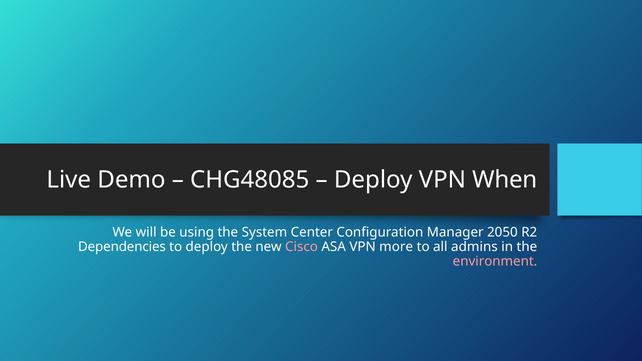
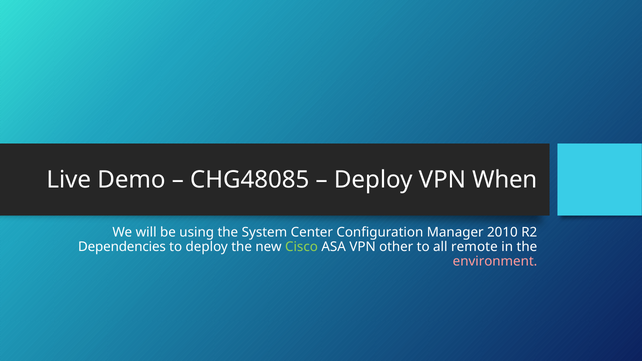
2050: 2050 -> 2010 (502, 232)
Cisco colour: pink -> light green (301, 247)
more: more -> other (396, 247)
admins: admins -> remote (474, 247)
